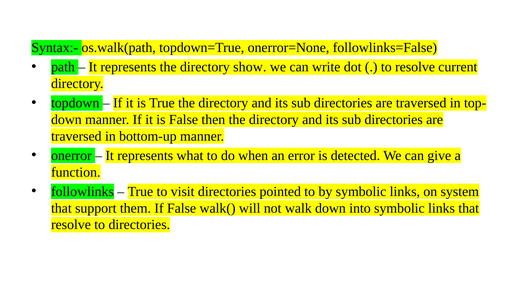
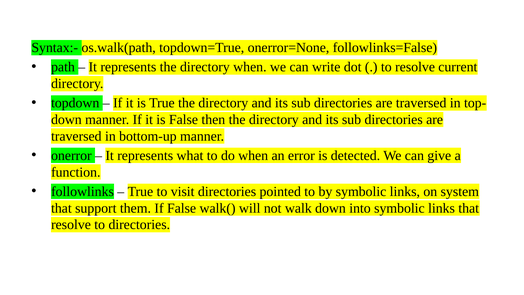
directory show: show -> when (250, 67)
